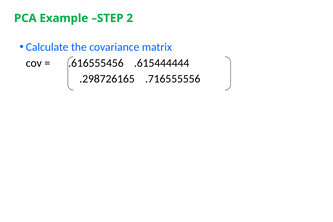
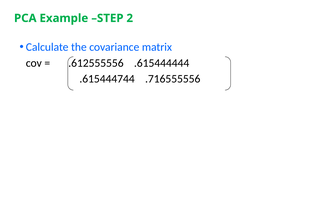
.616555456: .616555456 -> .612555556 (96, 63)
.298726165: .298726165 -> .615444744 (107, 79)
